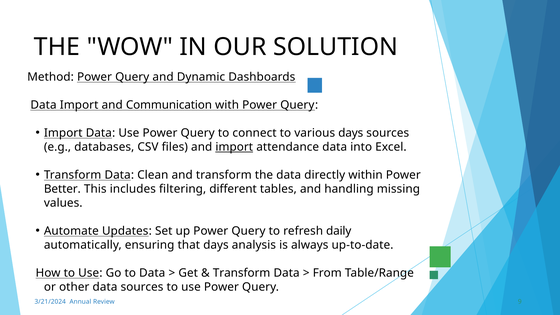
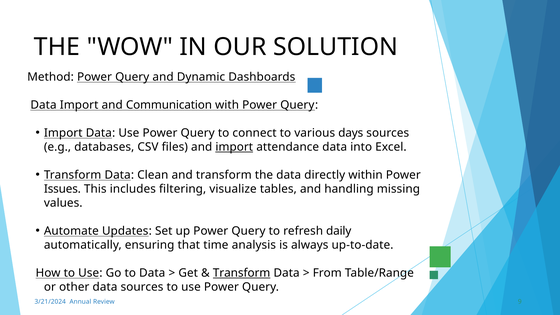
Better: Better -> Issues (62, 189)
different: different -> visualize (233, 189)
that days: days -> time (216, 245)
Transform underline: none -> present (242, 273)
